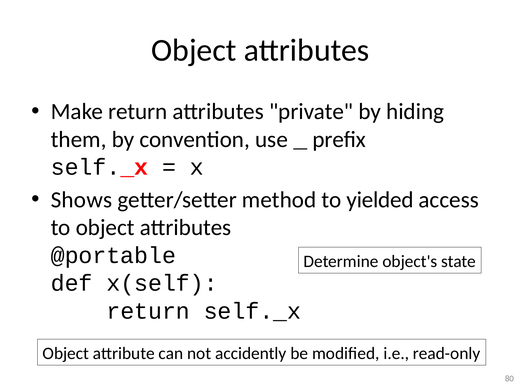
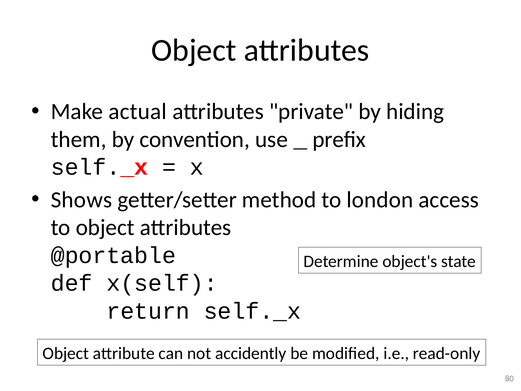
Make return: return -> actual (138, 112)
yielded: yielded -> london (380, 200)
